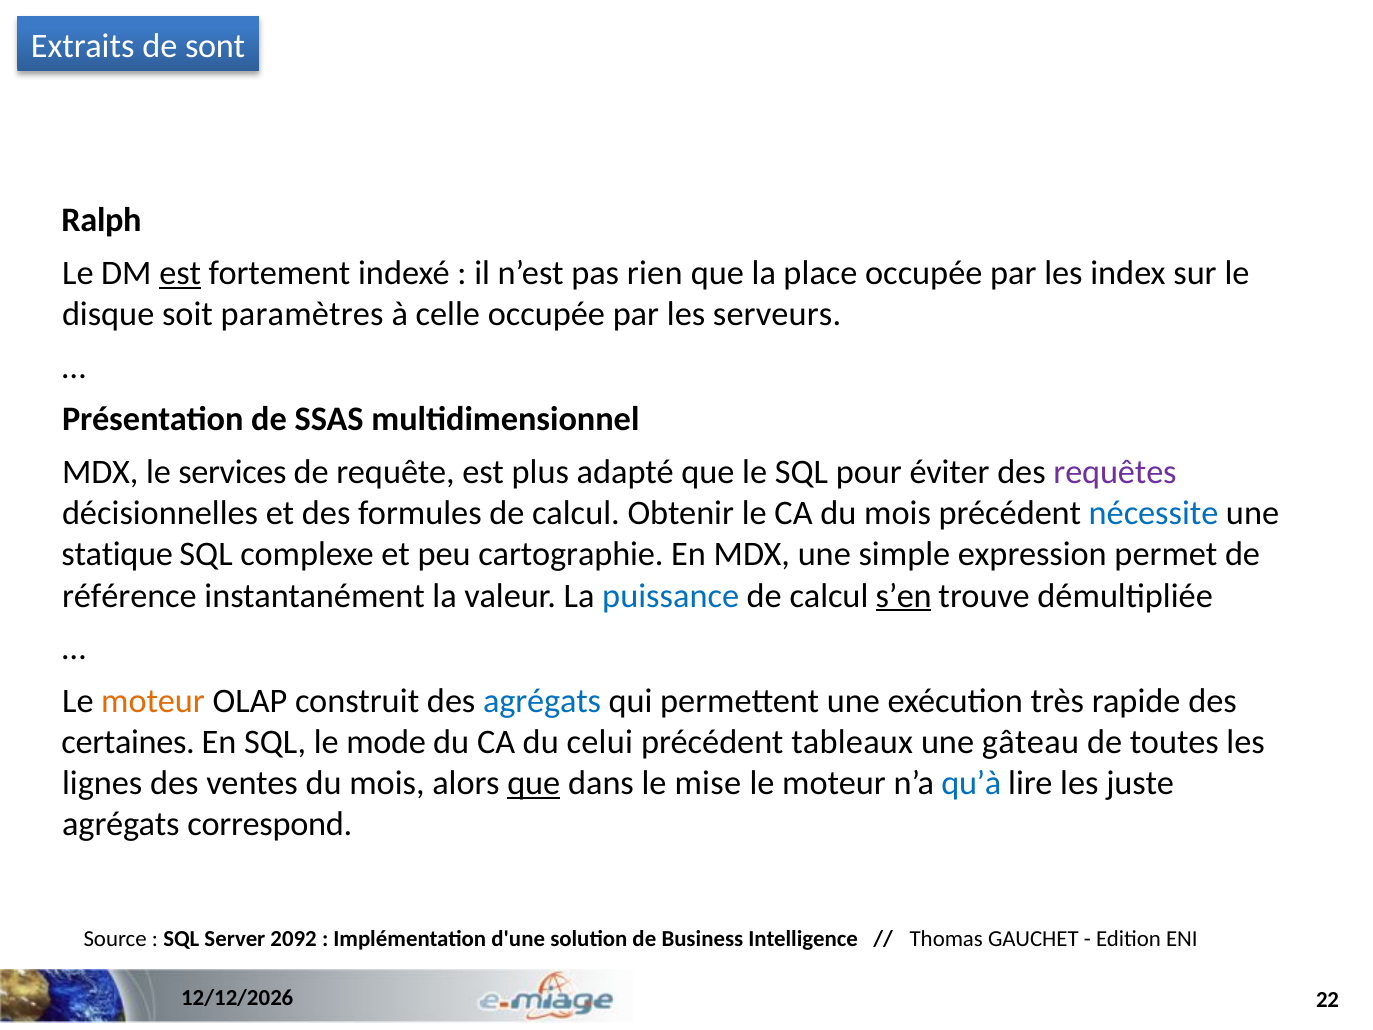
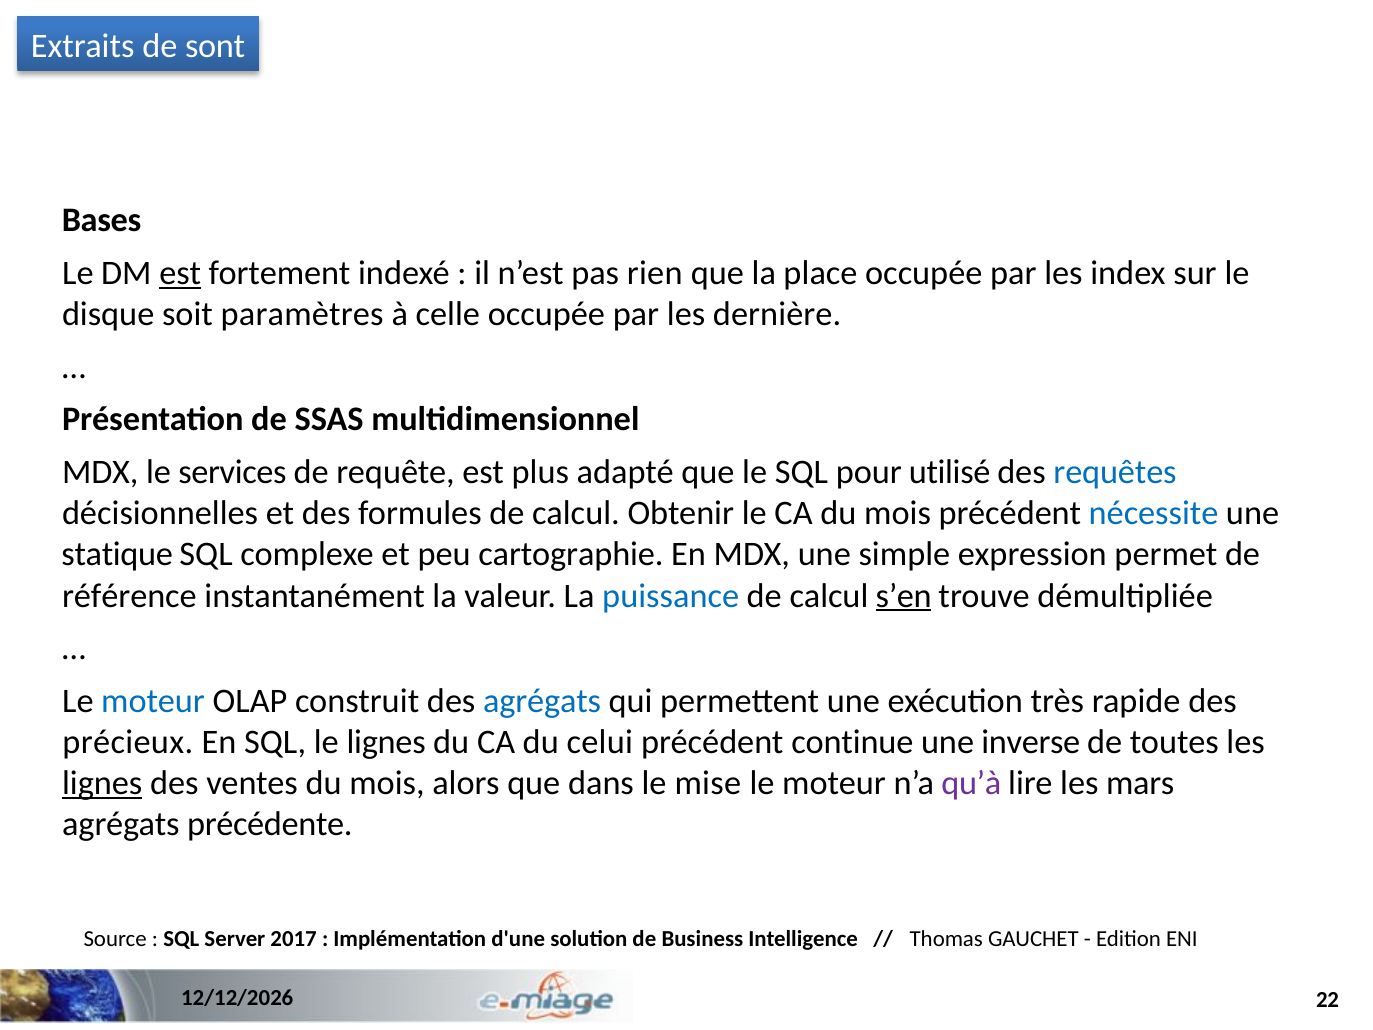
Ralph: Ralph -> Bases (101, 220)
serveurs: serveurs -> dernière (777, 314)
éviter: éviter -> utilisé (950, 472)
requêtes colour: purple -> blue (1115, 472)
moteur colour: orange -> blue (153, 701)
certaines: certaines -> précieux (128, 742)
le mode: mode -> lignes (386, 742)
tableaux: tableaux -> continue (852, 742)
gâteau: gâteau -> inverse (1031, 742)
lignes underline: none -> present (102, 783)
que underline: present -> none (534, 783)
qu’à colour: blue -> purple (971, 783)
juste: juste -> mars (1140, 783)
correspond: correspond -> précédente (270, 824)
2092: 2092 -> 2017 (294, 939)
